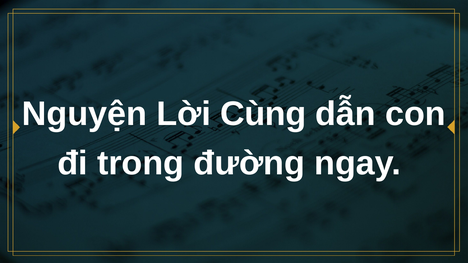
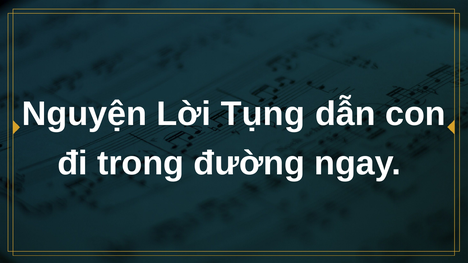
Cùng: Cùng -> Tụng (263, 114)
